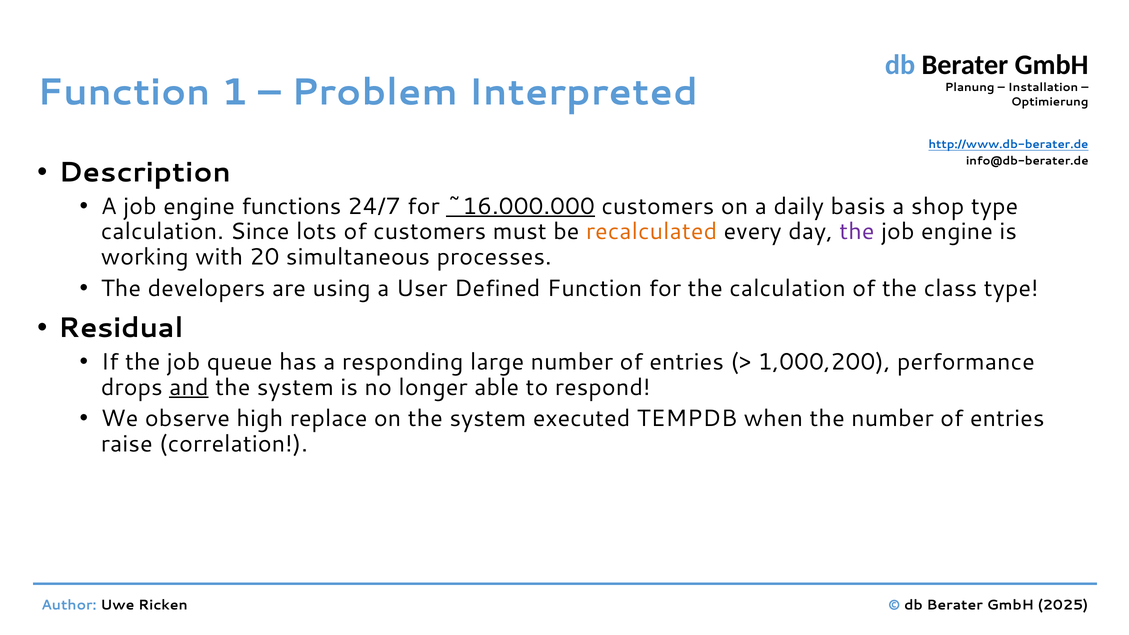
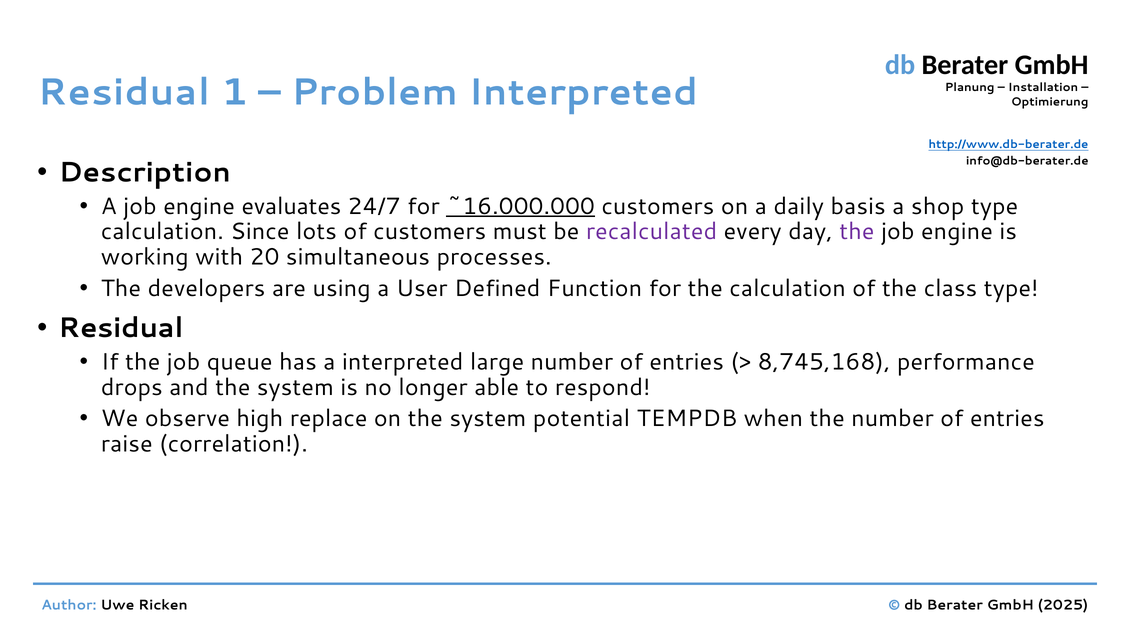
Function: Function -> Residual (124, 92)
functions: functions -> evaluates (291, 206)
recalculated colour: orange -> purple (652, 232)
a responding: responding -> interpreted (403, 362)
1,000,200: 1,000,200 -> 8,745,168 (824, 362)
and underline: present -> none (189, 387)
executed: executed -> potential (582, 419)
